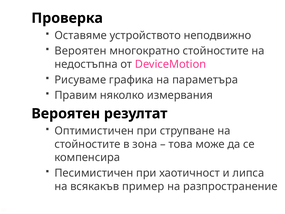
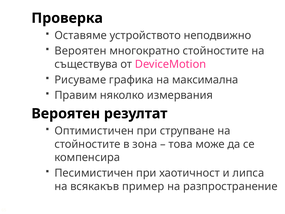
недостъпна: недостъпна -> съществува (86, 64)
параметъра: параметъра -> максимална (205, 80)
